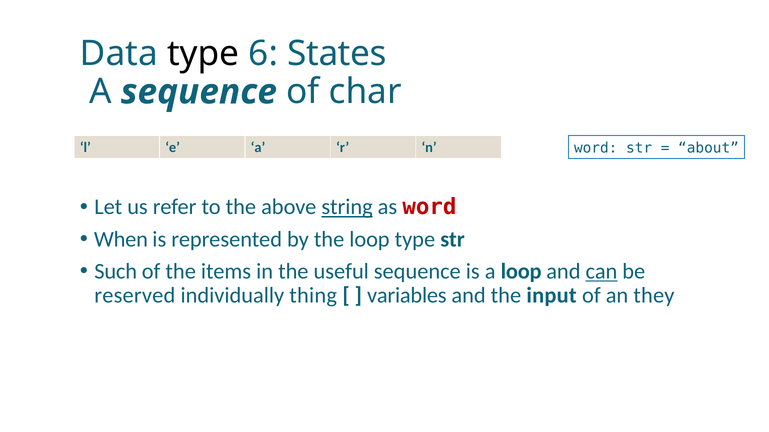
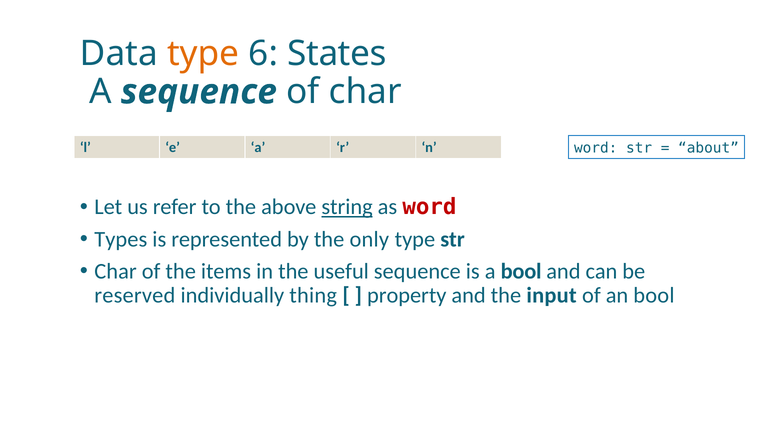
type colour: black -> orange (203, 54)
When: When -> Types (121, 240)
the loop: loop -> only (369, 240)
Such: Such -> Char (116, 272)
a loop: loop -> bool (521, 272)
can underline: present -> none (601, 272)
variables: variables -> property (407, 296)
an they: they -> bool (654, 296)
